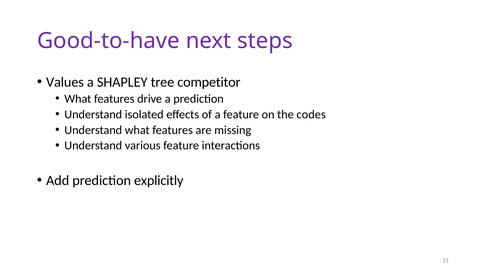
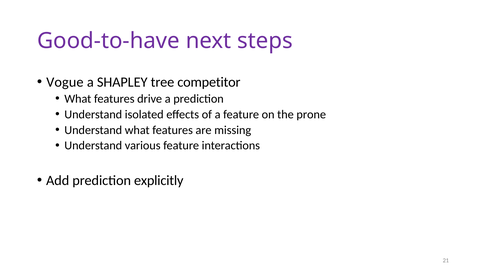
Values: Values -> Vogue (65, 82)
codes: codes -> prone (311, 115)
